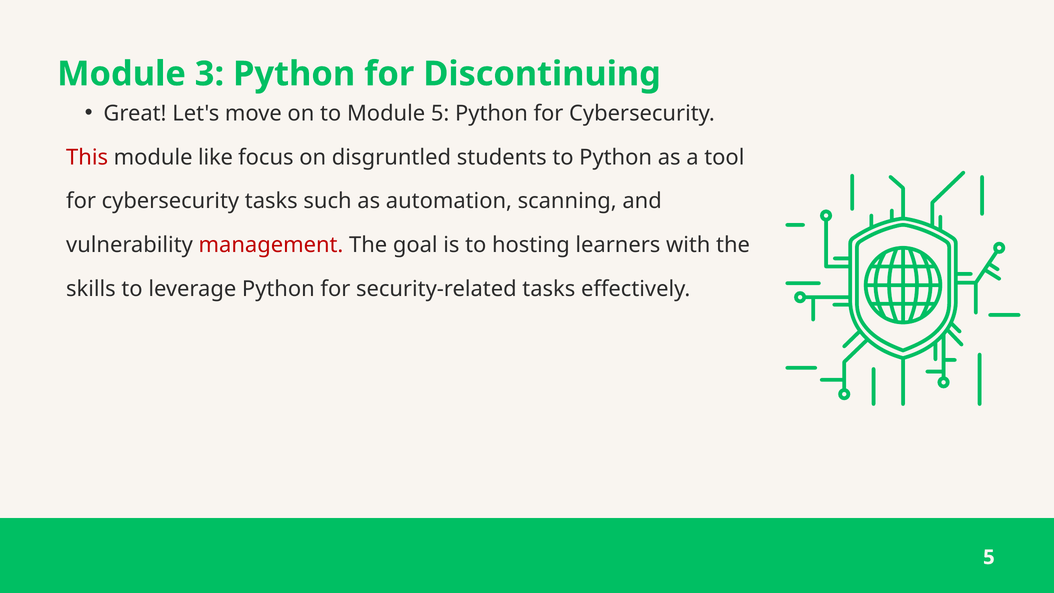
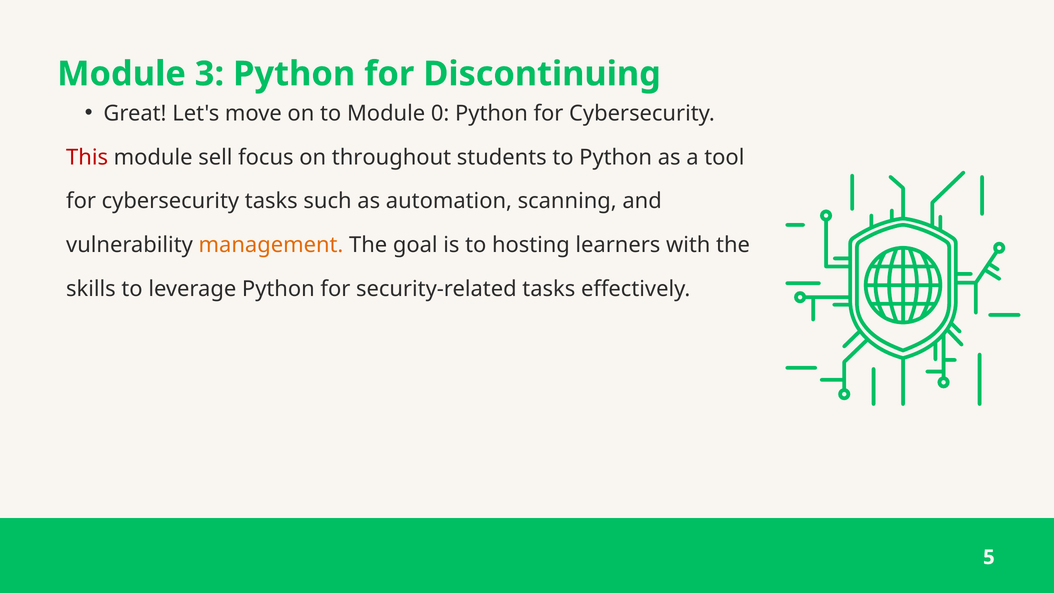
Module 5: 5 -> 0 (440, 113)
like: like -> sell (215, 157)
disgruntled: disgruntled -> throughout (391, 157)
management colour: red -> orange (271, 245)
